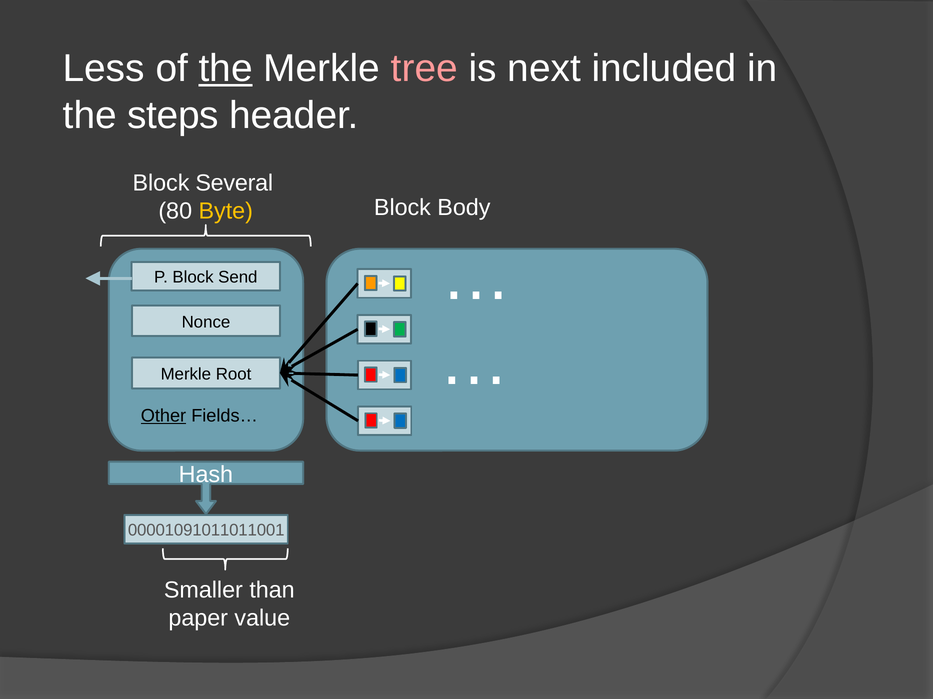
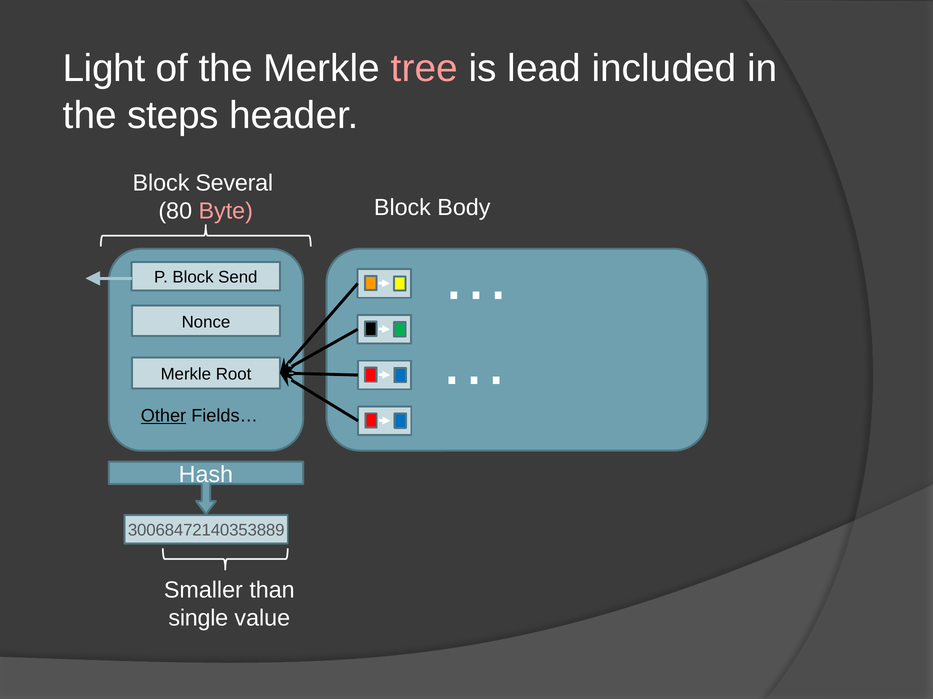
Less: Less -> Light (104, 69)
the underline: present -> none (226, 69)
next: next -> lead (544, 69)
Byte colour: yellow -> pink (226, 211)
00001091011011001: 00001091011011001 -> 30068472140353889 (206, 531)
paper: paper -> single (198, 619)
